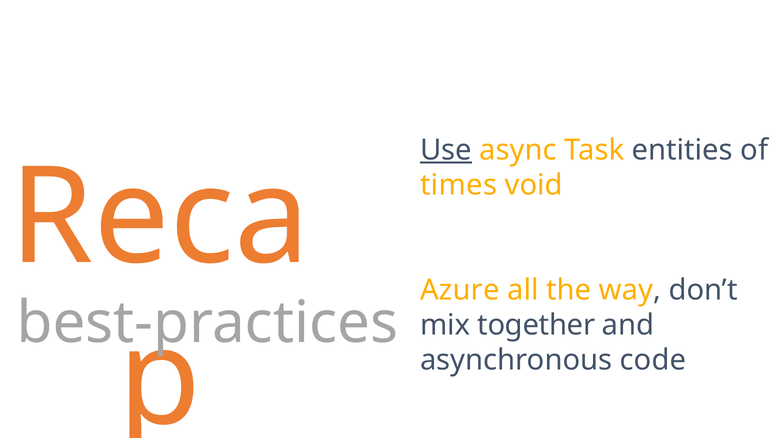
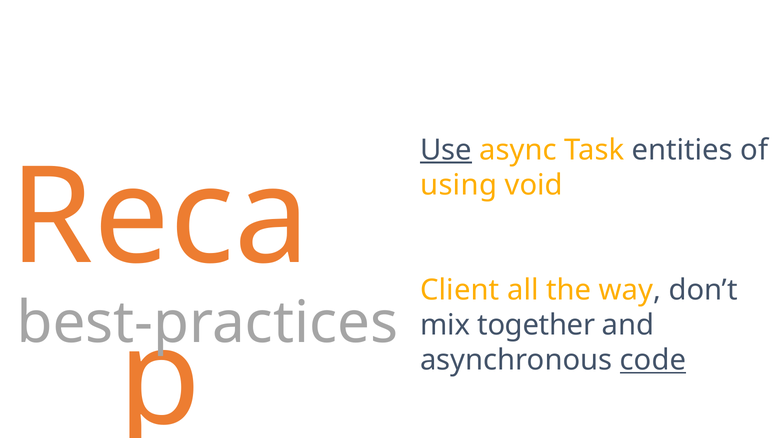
times: times -> using (459, 185)
Azure: Azure -> Client (460, 290)
code underline: none -> present (653, 360)
